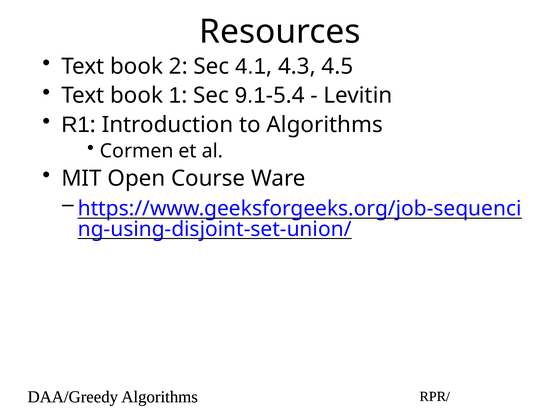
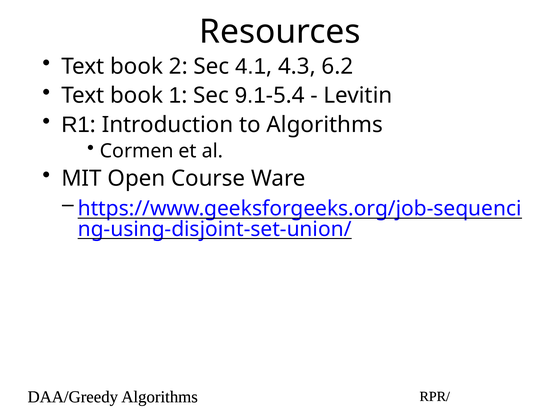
4.5: 4.5 -> 6.2 (337, 66)
